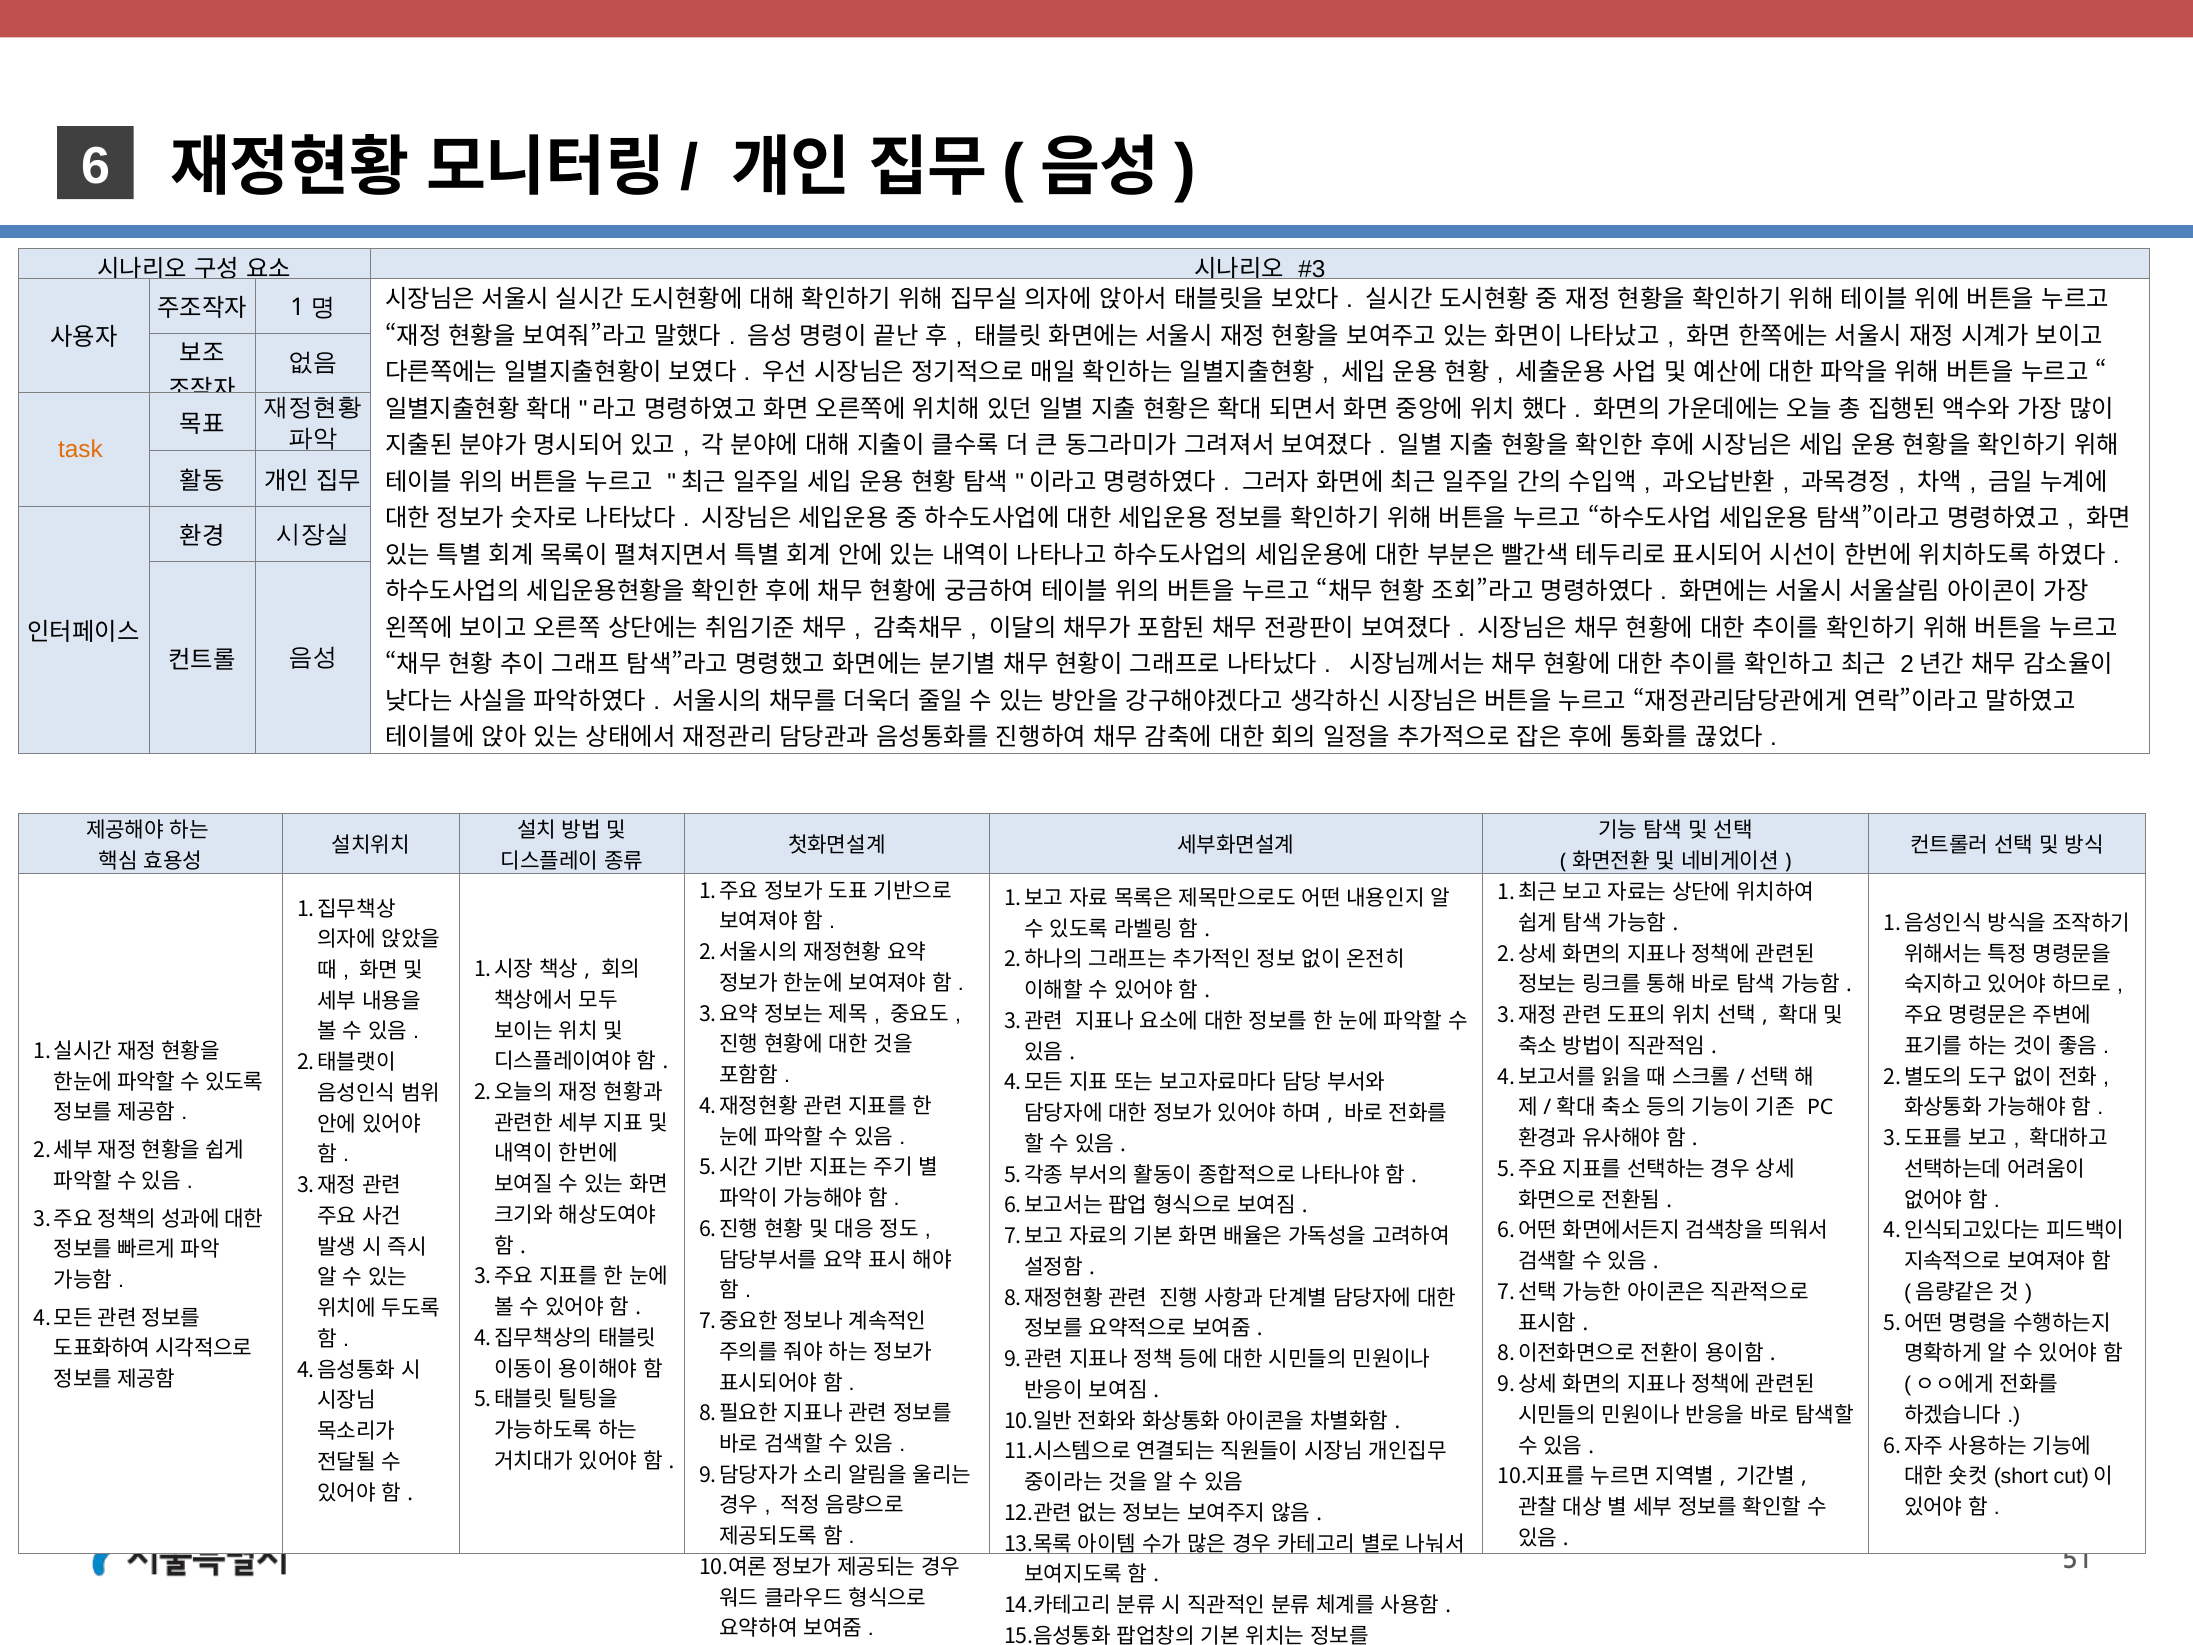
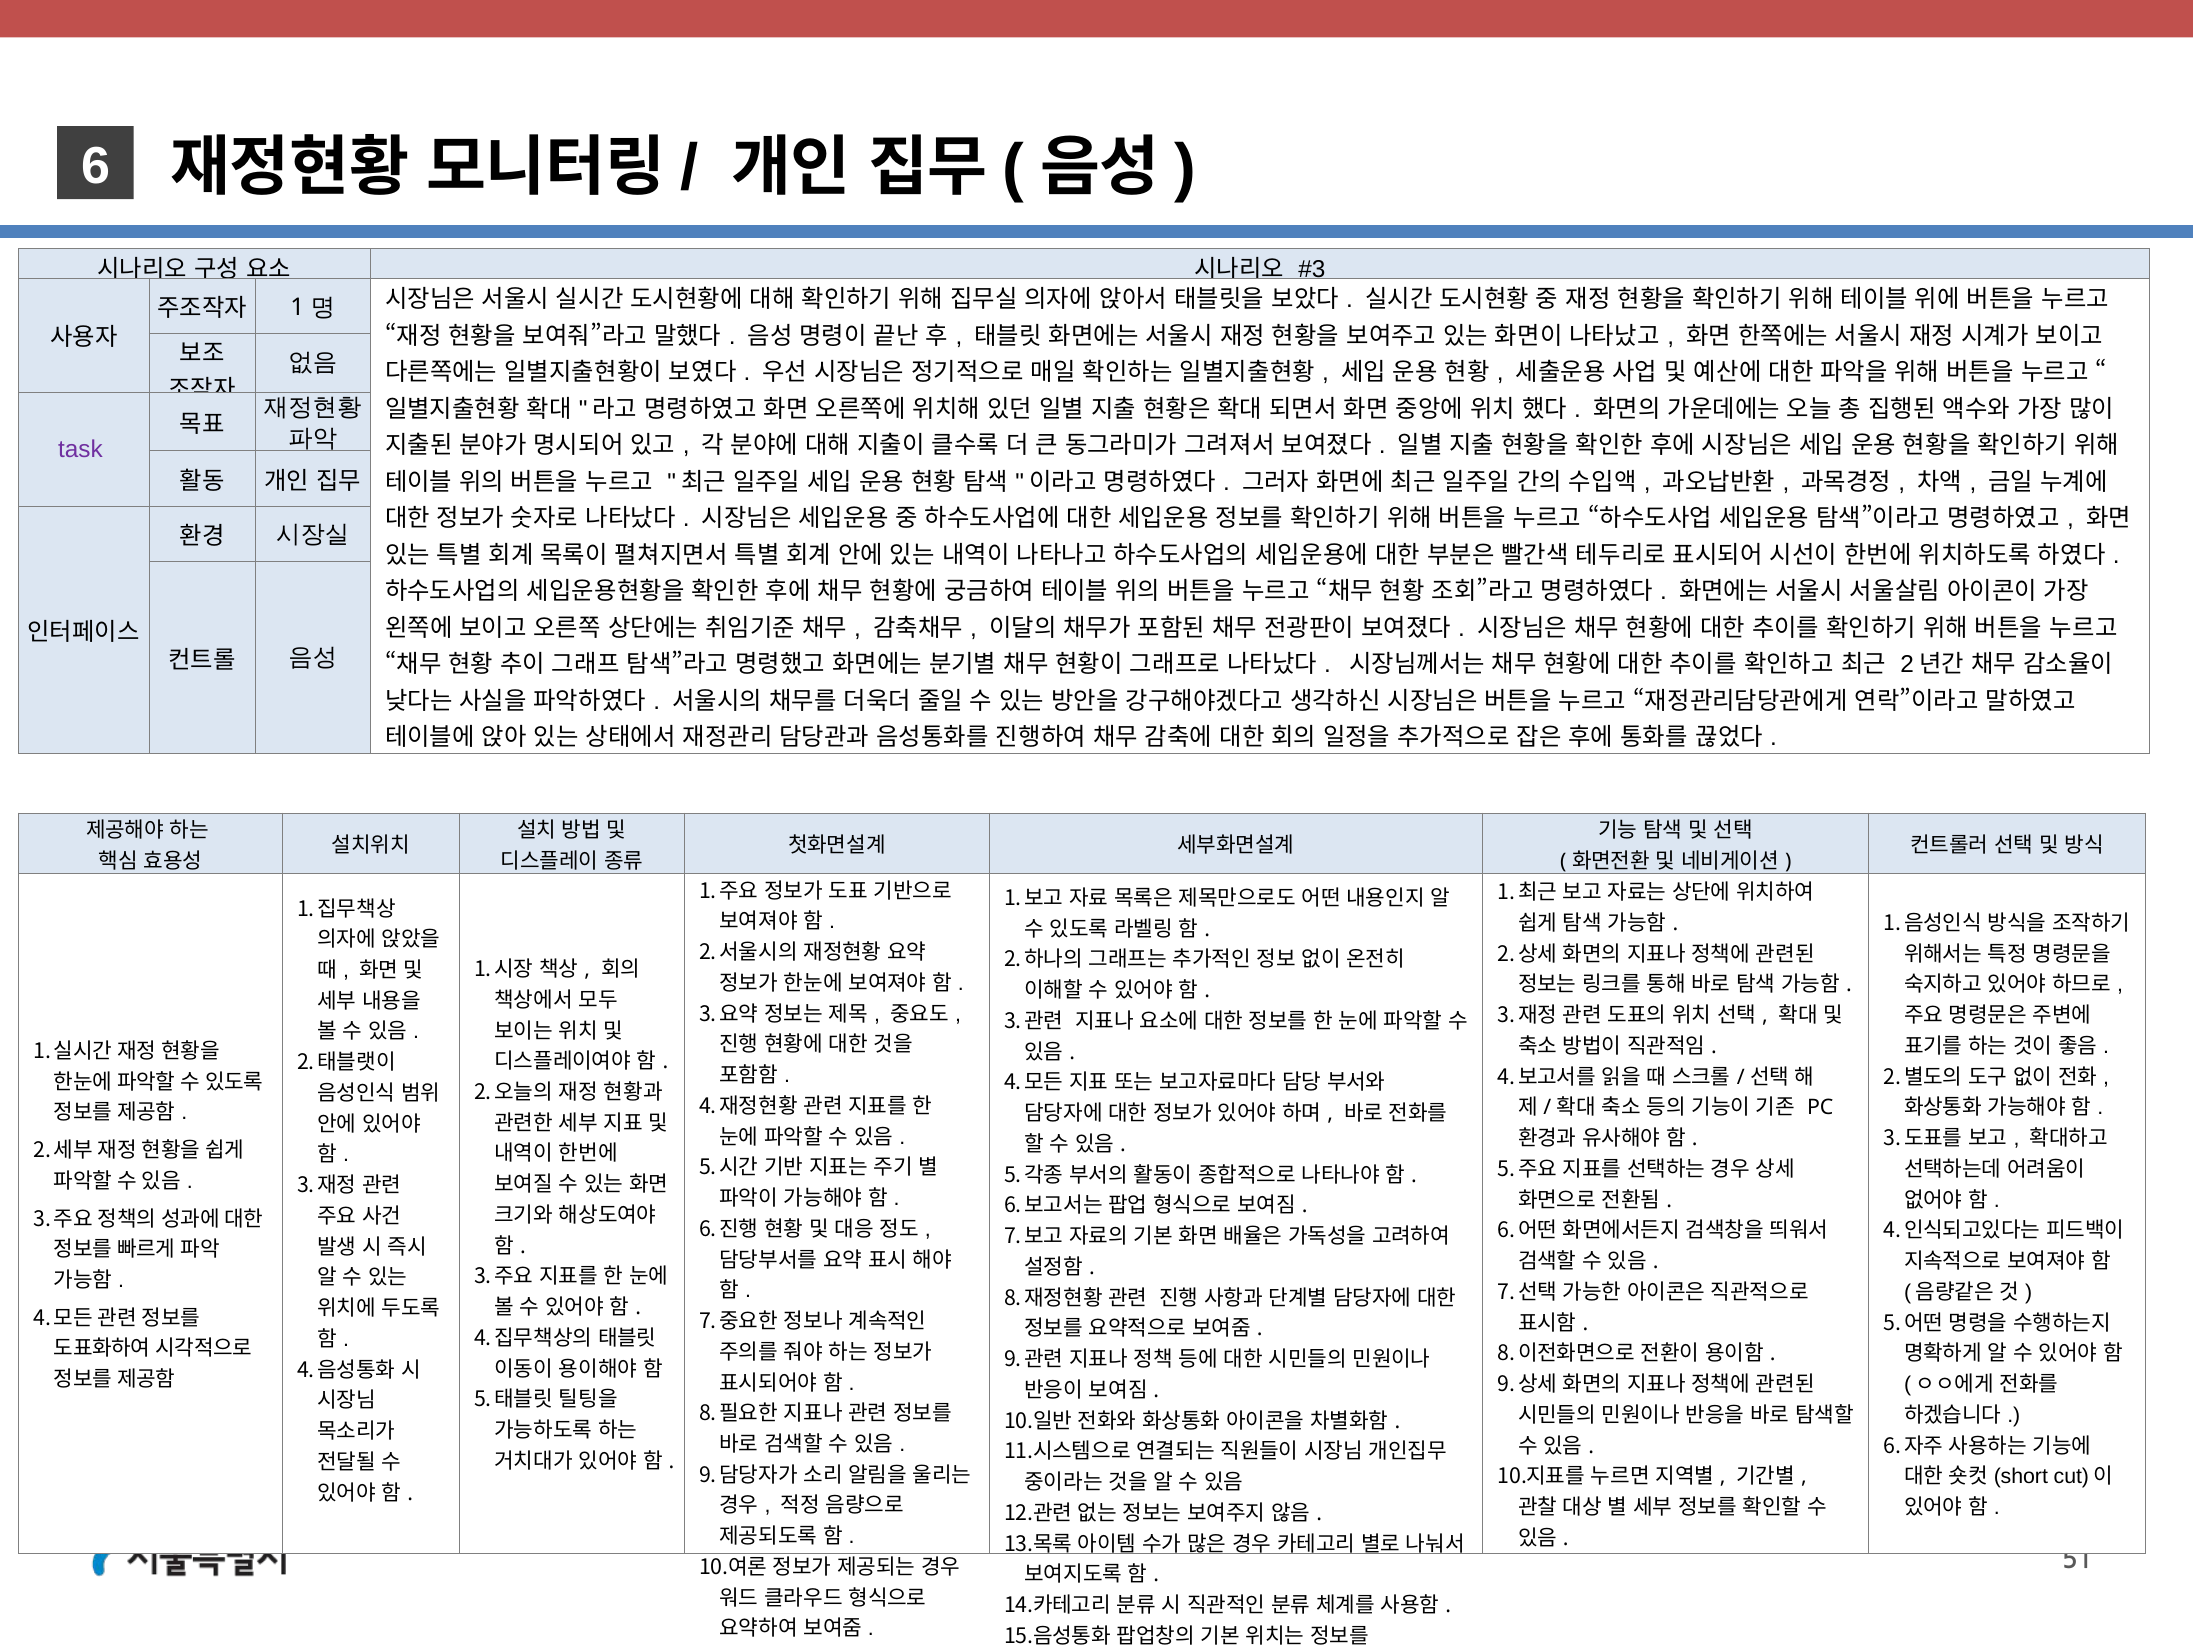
task colour: orange -> purple (81, 449)
